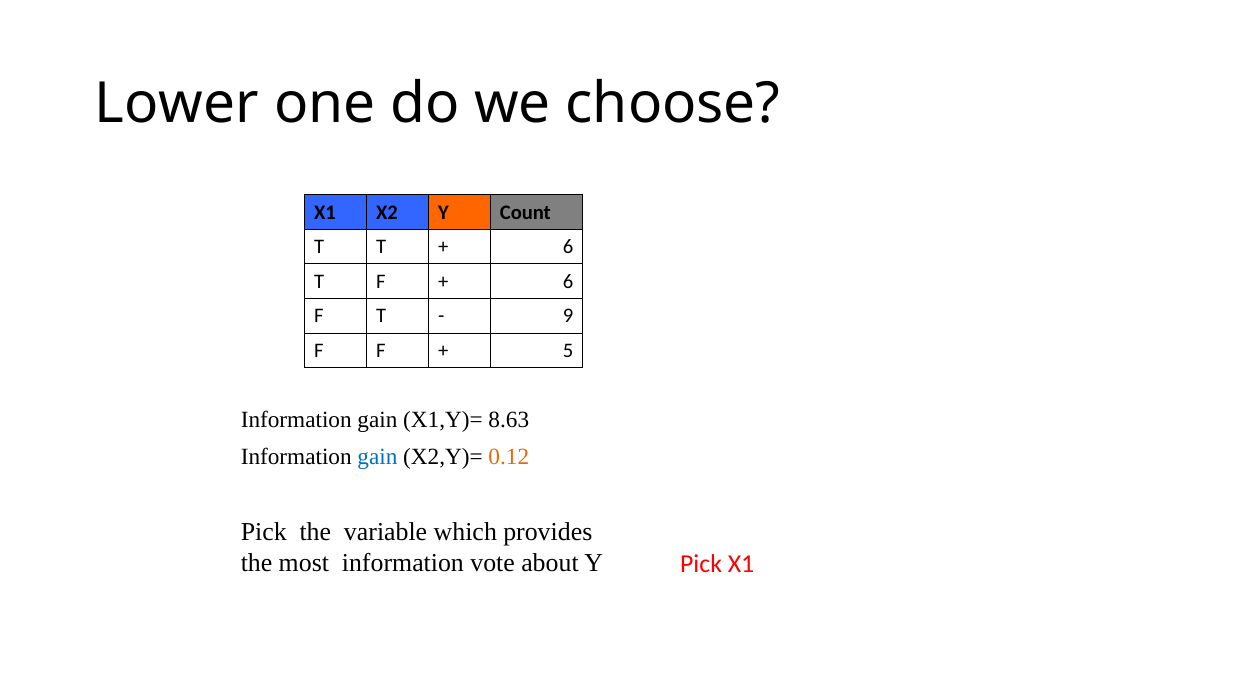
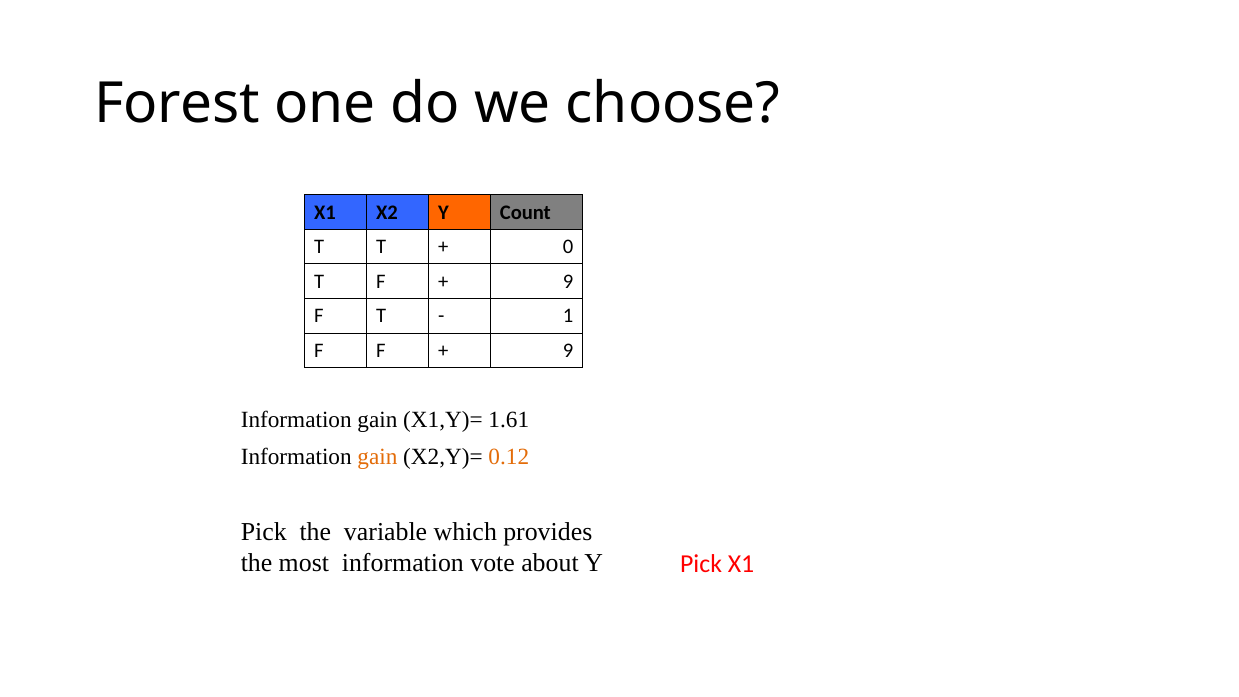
Lower: Lower -> Forest (177, 104)
6: 6 -> 0 (568, 247)
6: 6 -> 9 (568, 281)
9: 9 -> 1 (568, 316)
5: 5 -> 9 (568, 351)
8.63: 8.63 -> 1.61 (509, 420)
gain colour: blue -> orange (377, 456)
